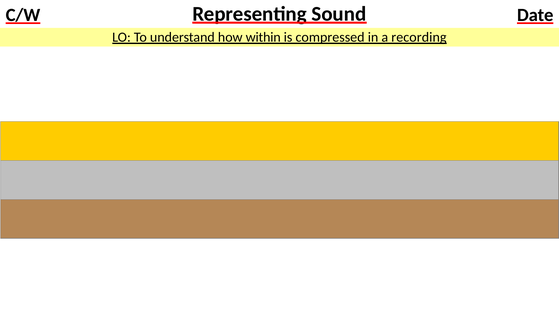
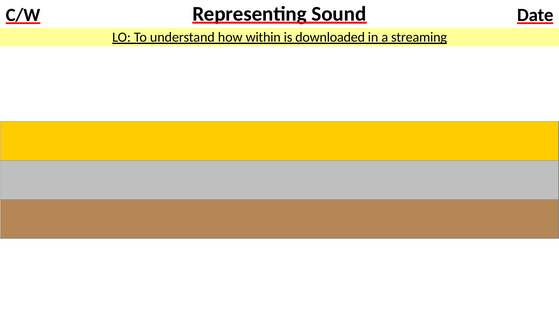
compressed: compressed -> downloaded (330, 37)
recording: recording -> streaming (419, 37)
